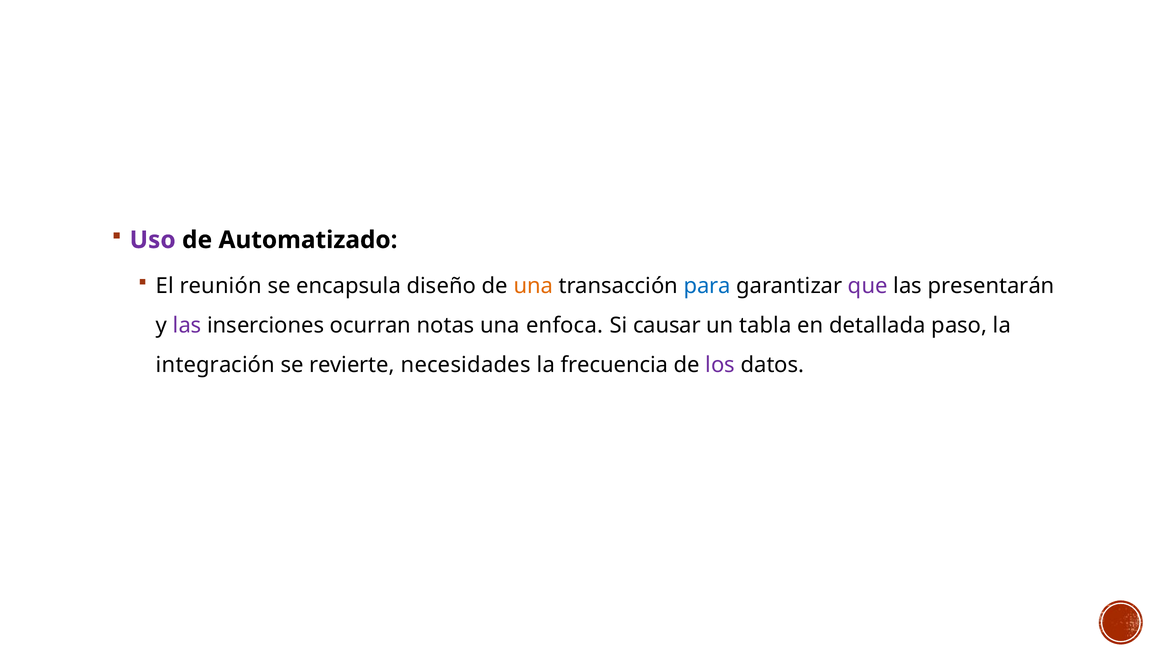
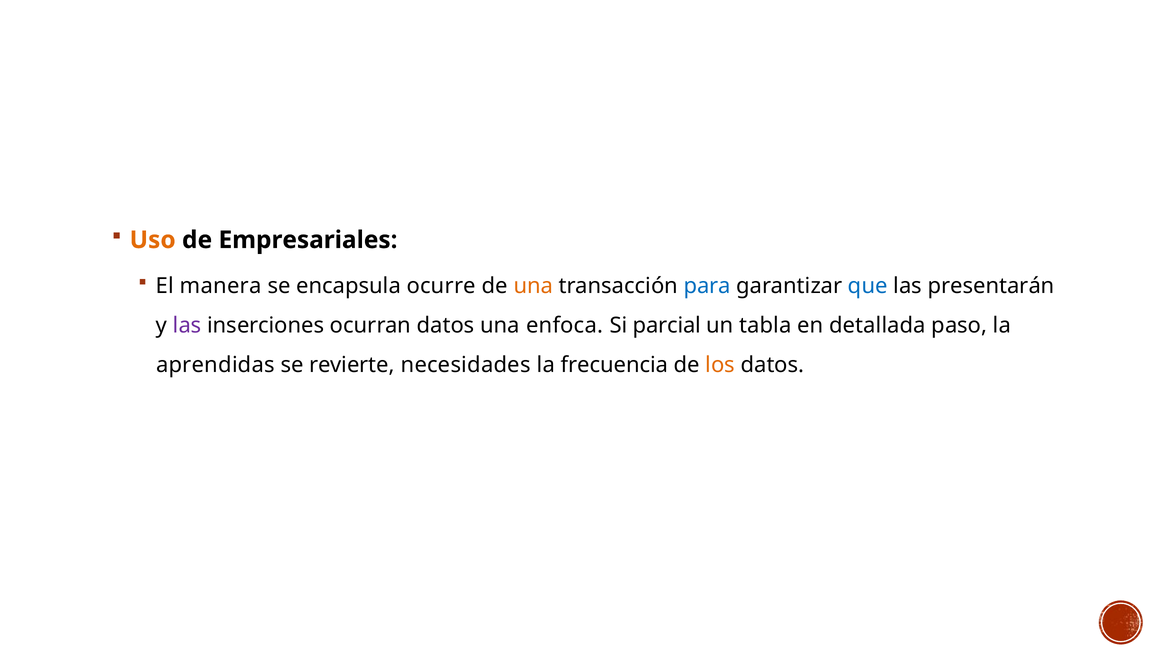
Uso colour: purple -> orange (153, 240)
Automatizado: Automatizado -> Empresariales (308, 240)
reunión: reunión -> manera (221, 286)
diseño: diseño -> ocurre (441, 286)
que colour: purple -> blue (868, 286)
ocurran notas: notas -> datos (446, 325)
causar: causar -> parcial (667, 325)
integración: integración -> aprendidas (215, 365)
los colour: purple -> orange (720, 365)
